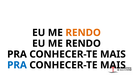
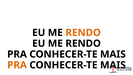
PRA colour: blue -> orange (17, 65)
